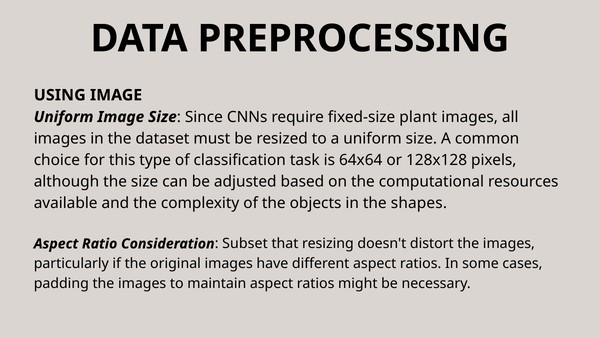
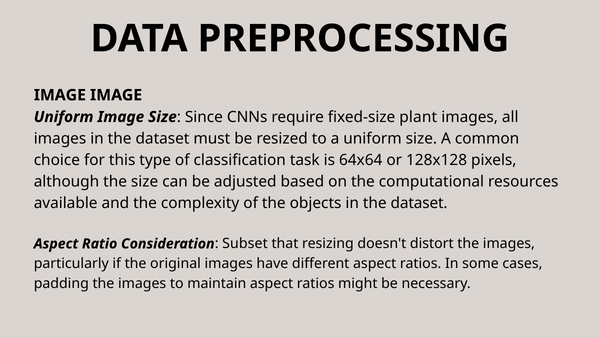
USING: USING -> IMAGE (60, 95)
objects in the shapes: shapes -> dataset (419, 203)
